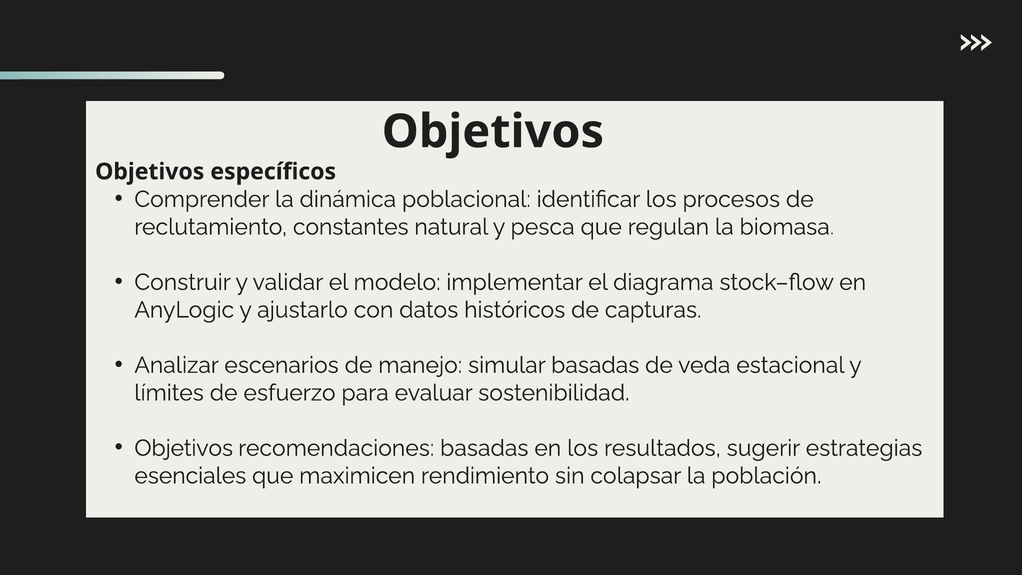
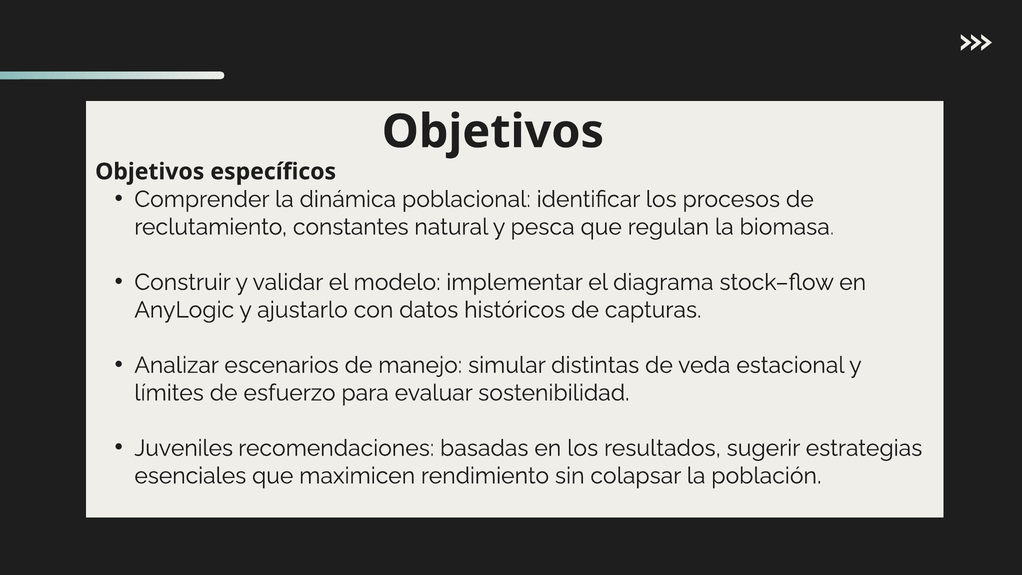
simular basadas: basadas -> distintas (595, 365)
Objetivos: Objetivos -> Juveniles (184, 448)
